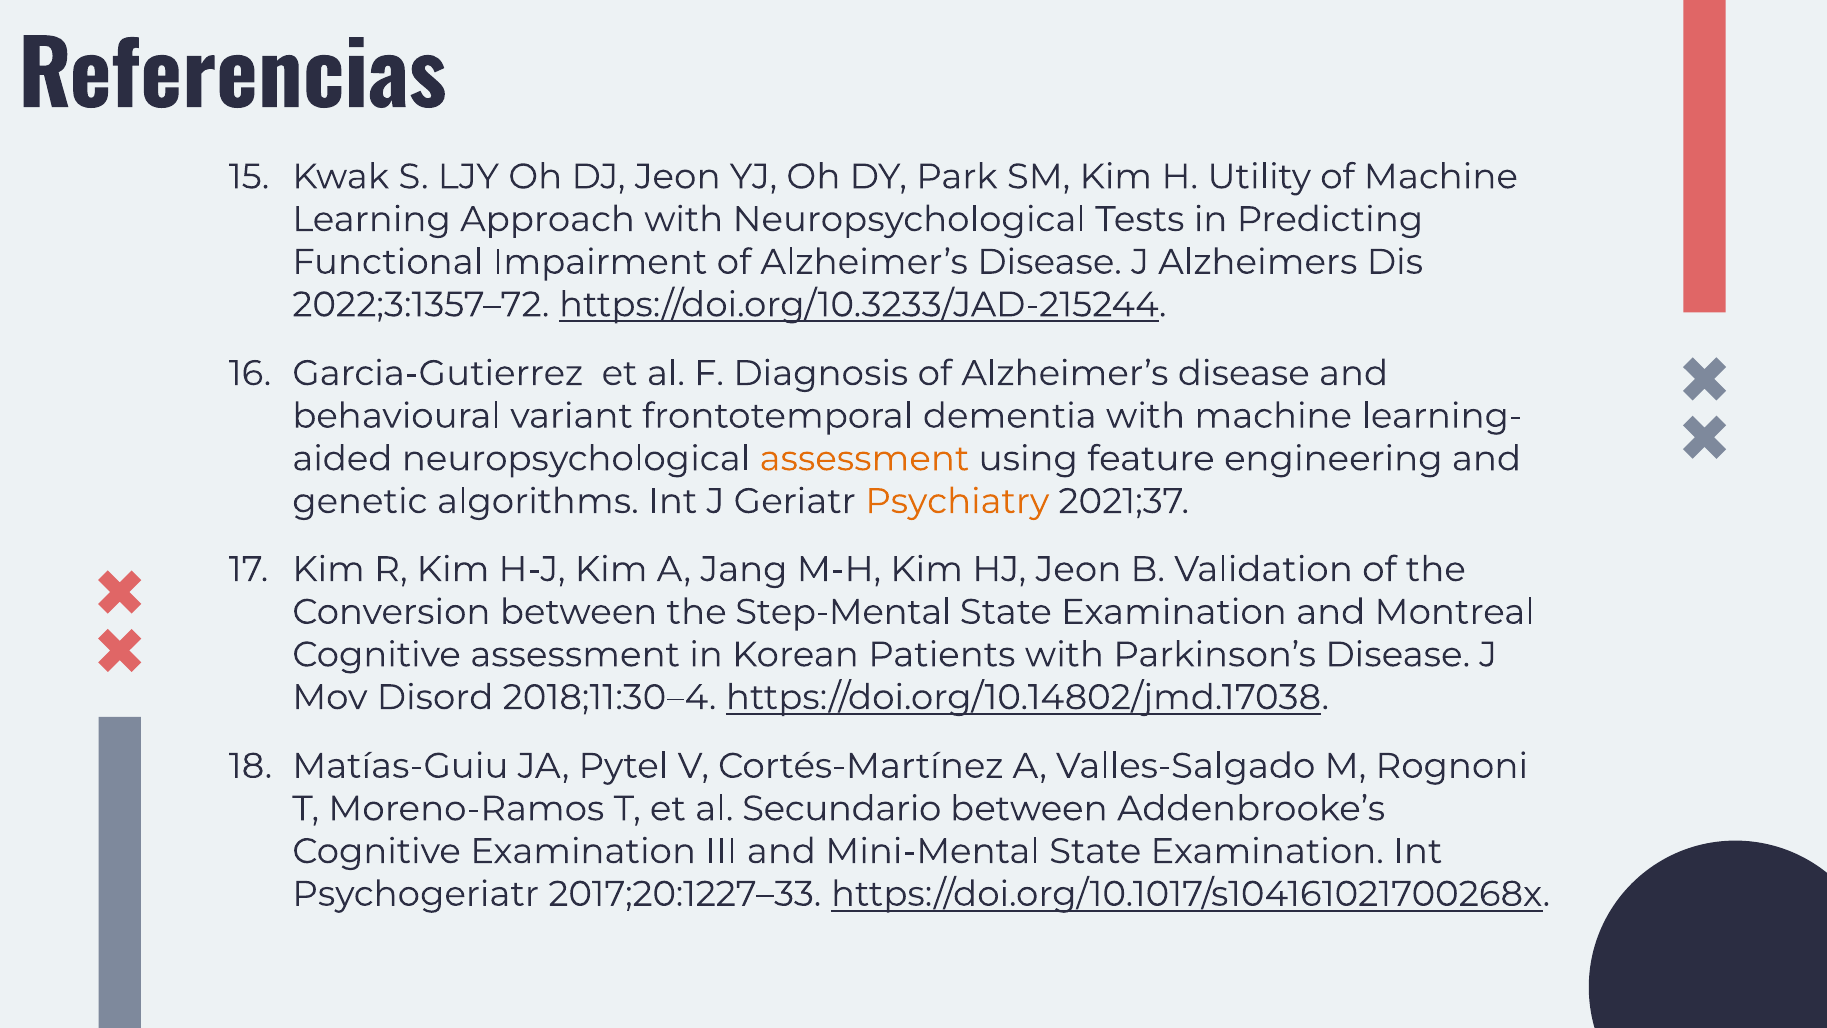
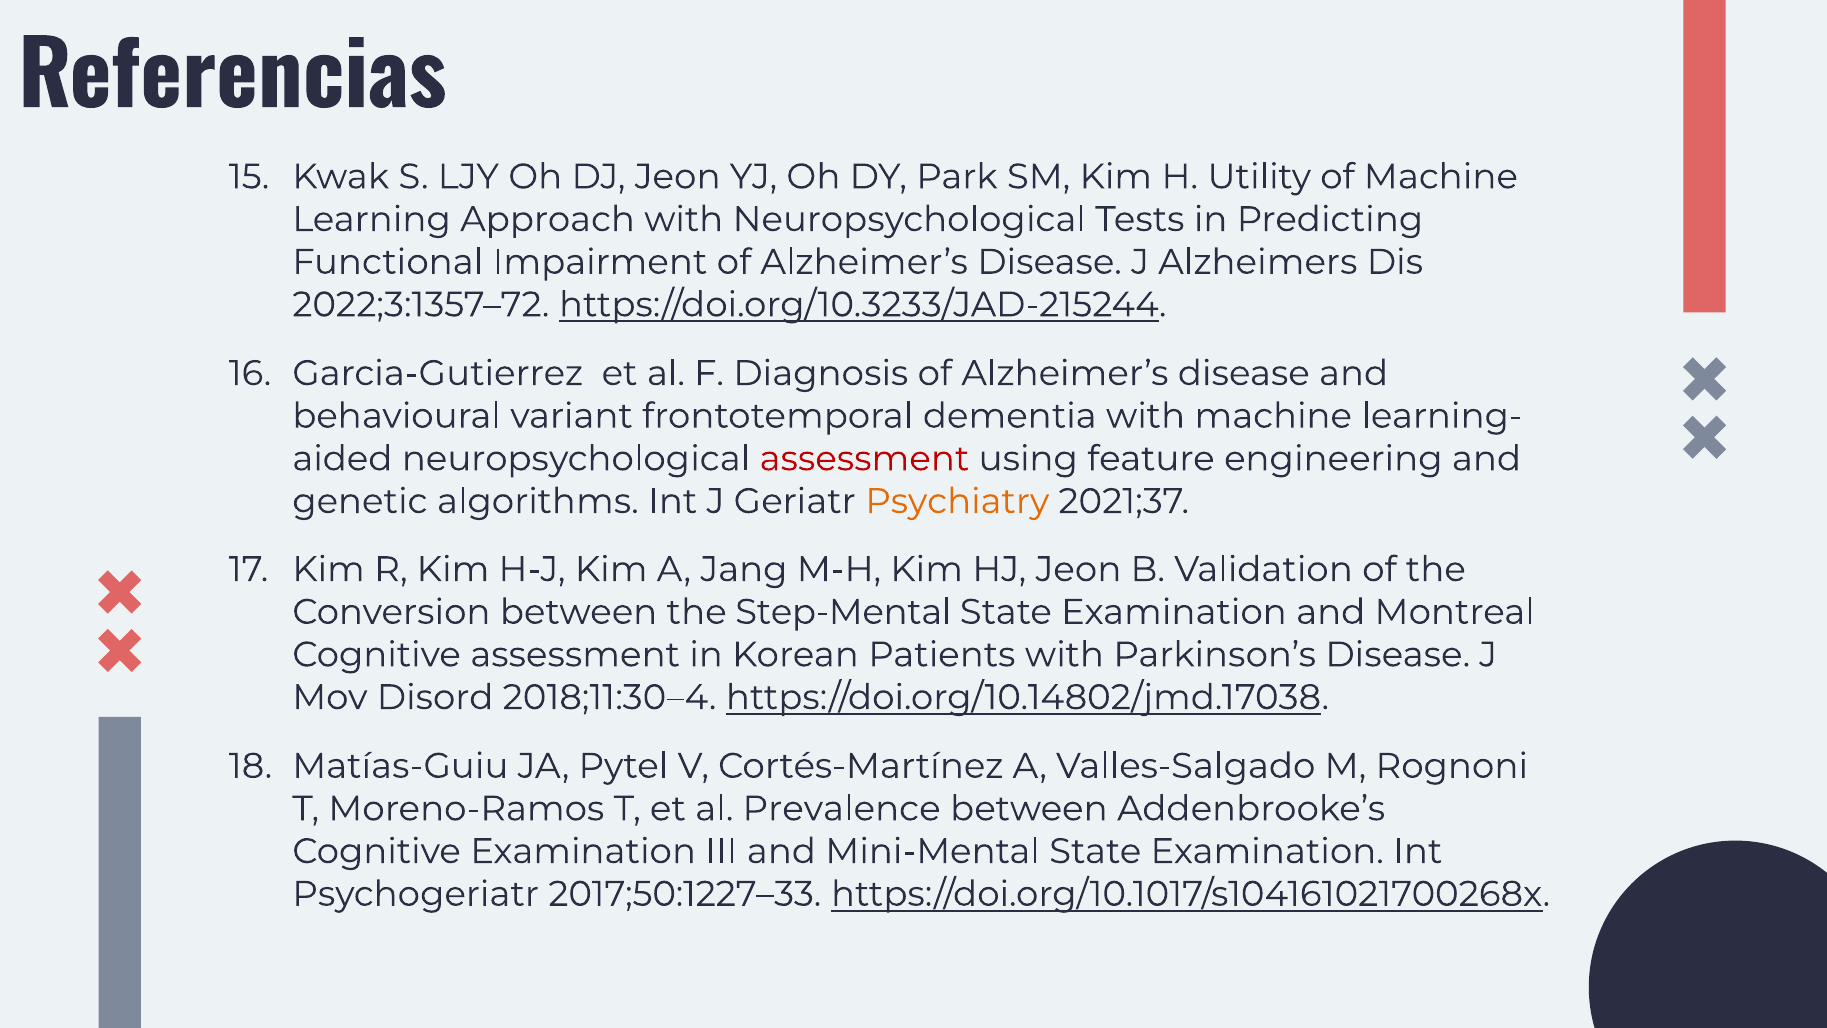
assessment colour: orange -> red (864, 459)
Secundario: Secundario -> Prevalence (842, 808)
2017;20:1227–33: 2017;20:1227–33 -> 2017;50:1227–33 (685, 894)
